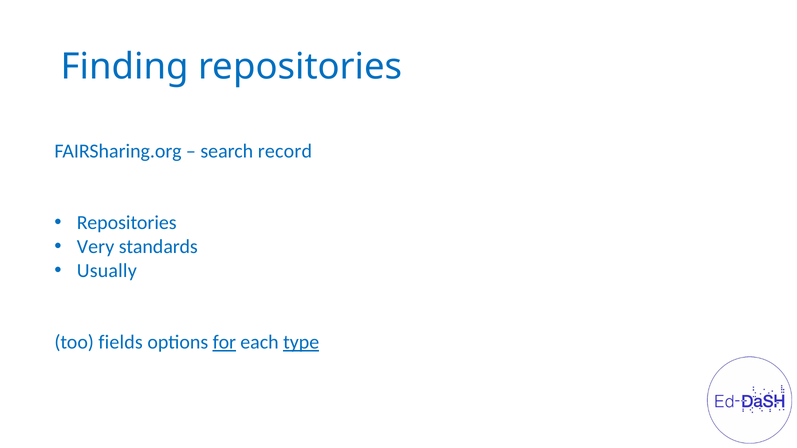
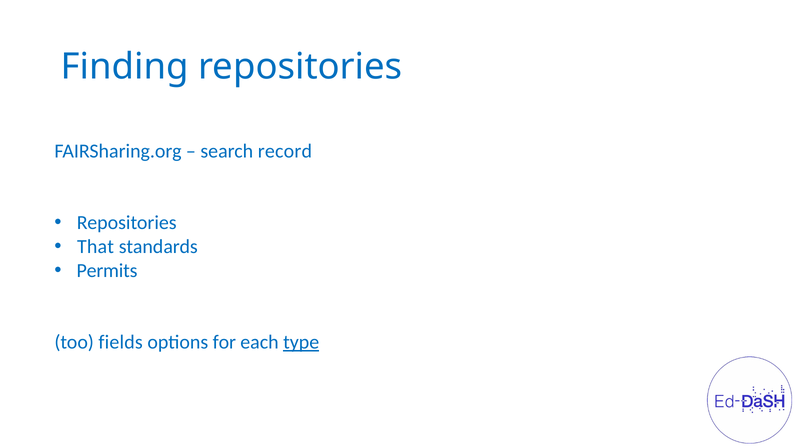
Very: Very -> That (96, 247)
Usually: Usually -> Permits (107, 271)
for underline: present -> none (224, 342)
